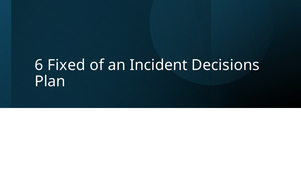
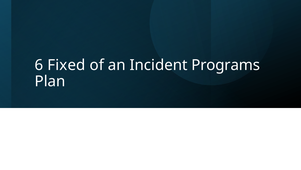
Decisions: Decisions -> Programs (226, 65)
